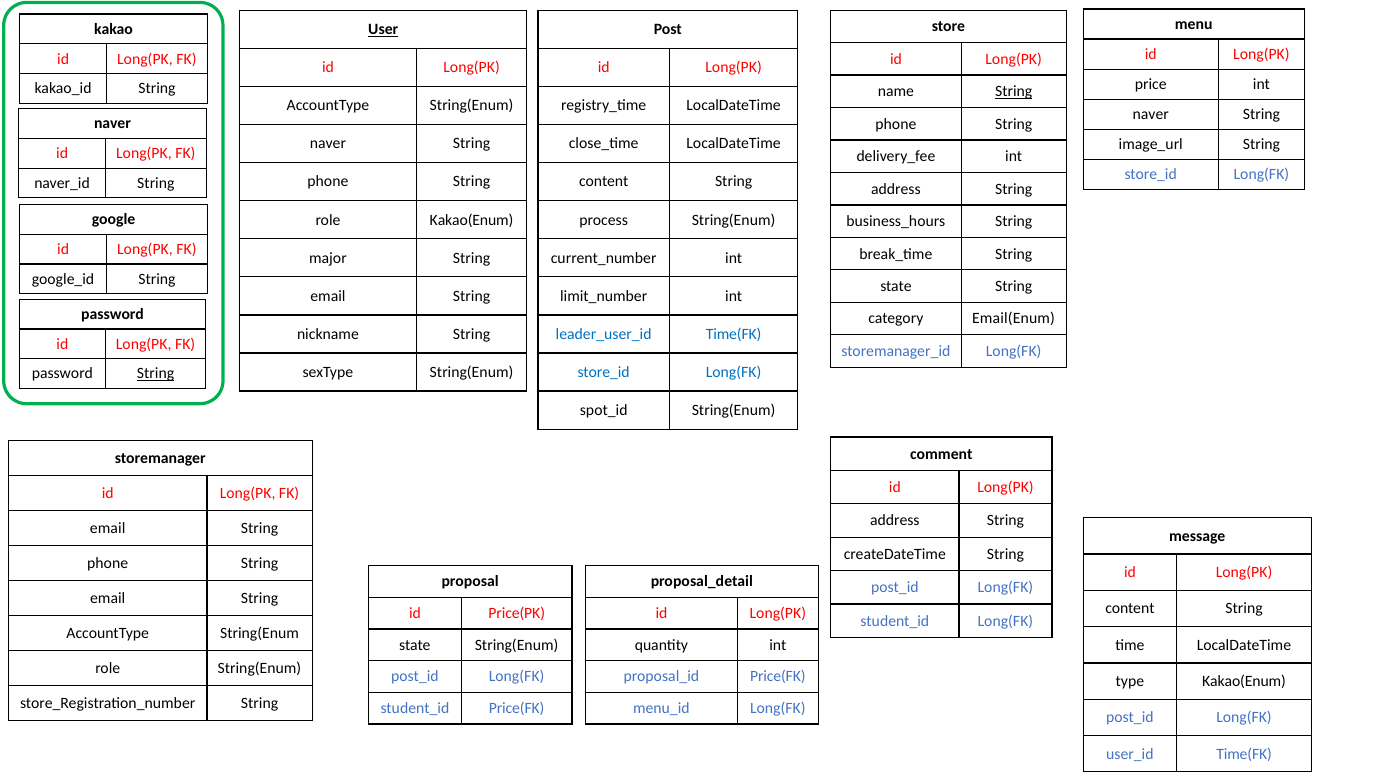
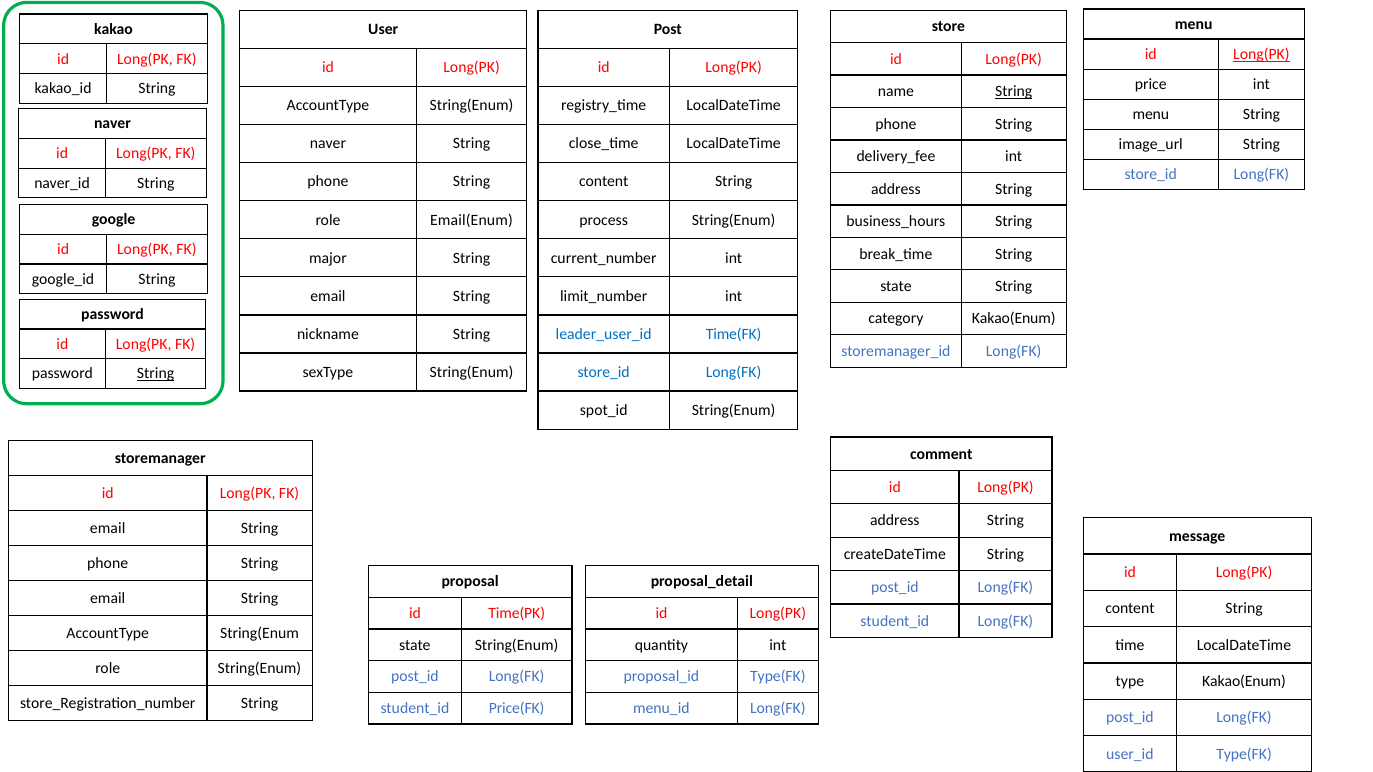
User underline: present -> none (383, 29)
Long(PK underline: none -> present (1261, 54)
naver: naver -> menu (1151, 115)
role Kakao(Enum: Kakao(Enum -> Email(Enum (471, 220)
category Email(Enum: Email(Enum -> Kakao(Enum (1014, 319)
Price(PK: Price(PK -> Time(PK (517, 614)
Price(FK: Price(FK -> Type(FK (778, 677)
Time(FK: Time(FK -> Type(FK (1244, 754)
